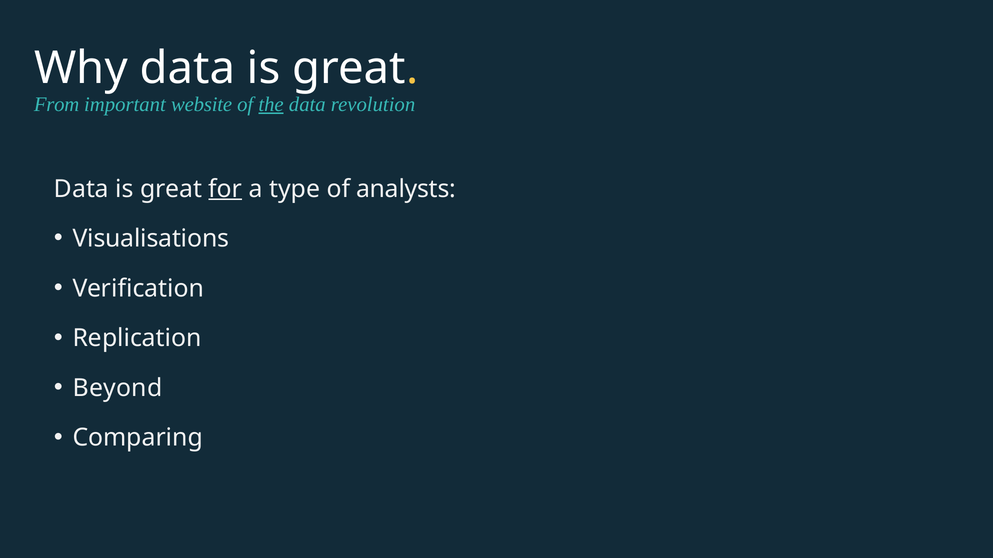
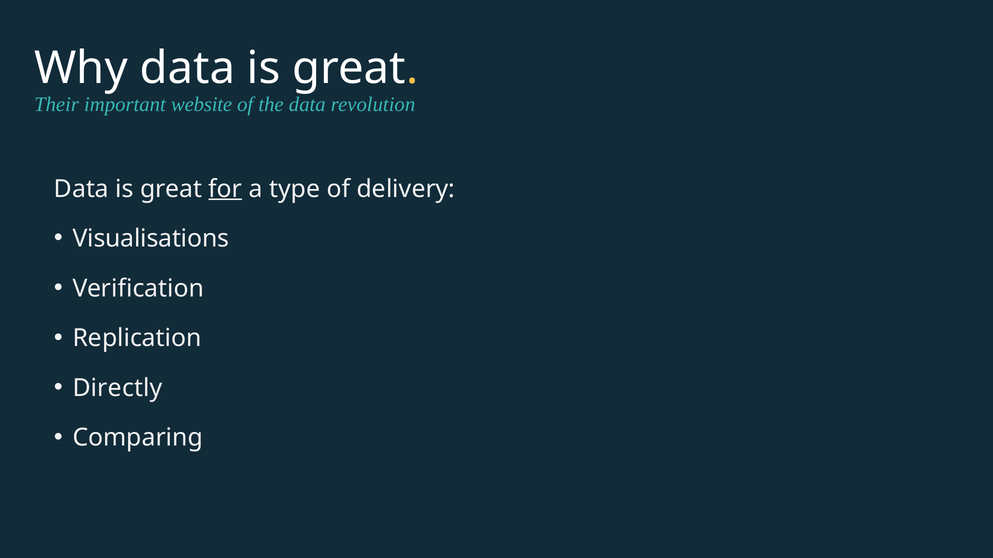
From: From -> Their (57, 104)
the underline: present -> none (271, 104)
analysts: analysts -> delivery (406, 189)
Beyond: Beyond -> Directly (118, 388)
